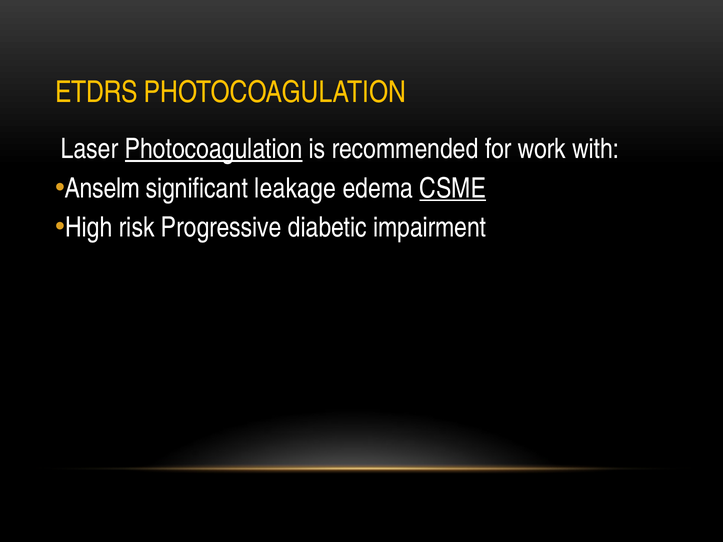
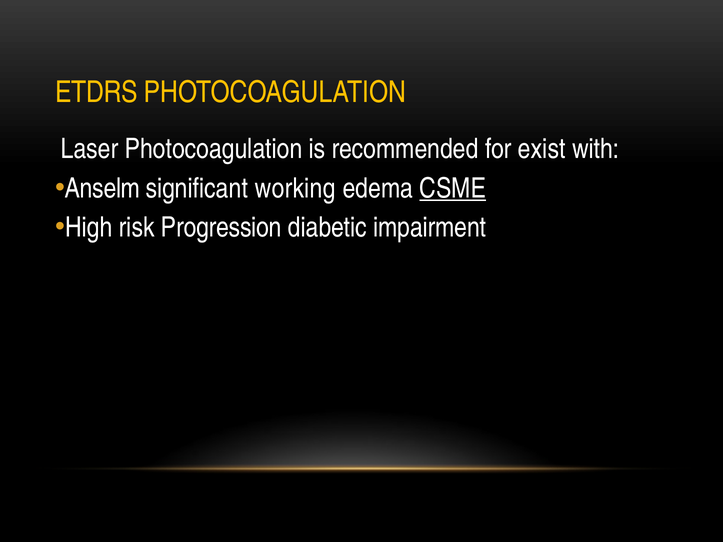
Photocoagulation underline: present -> none (214, 149)
work: work -> exist (542, 149)
leakage: leakage -> working (295, 188)
Progressive: Progressive -> Progression (221, 228)
